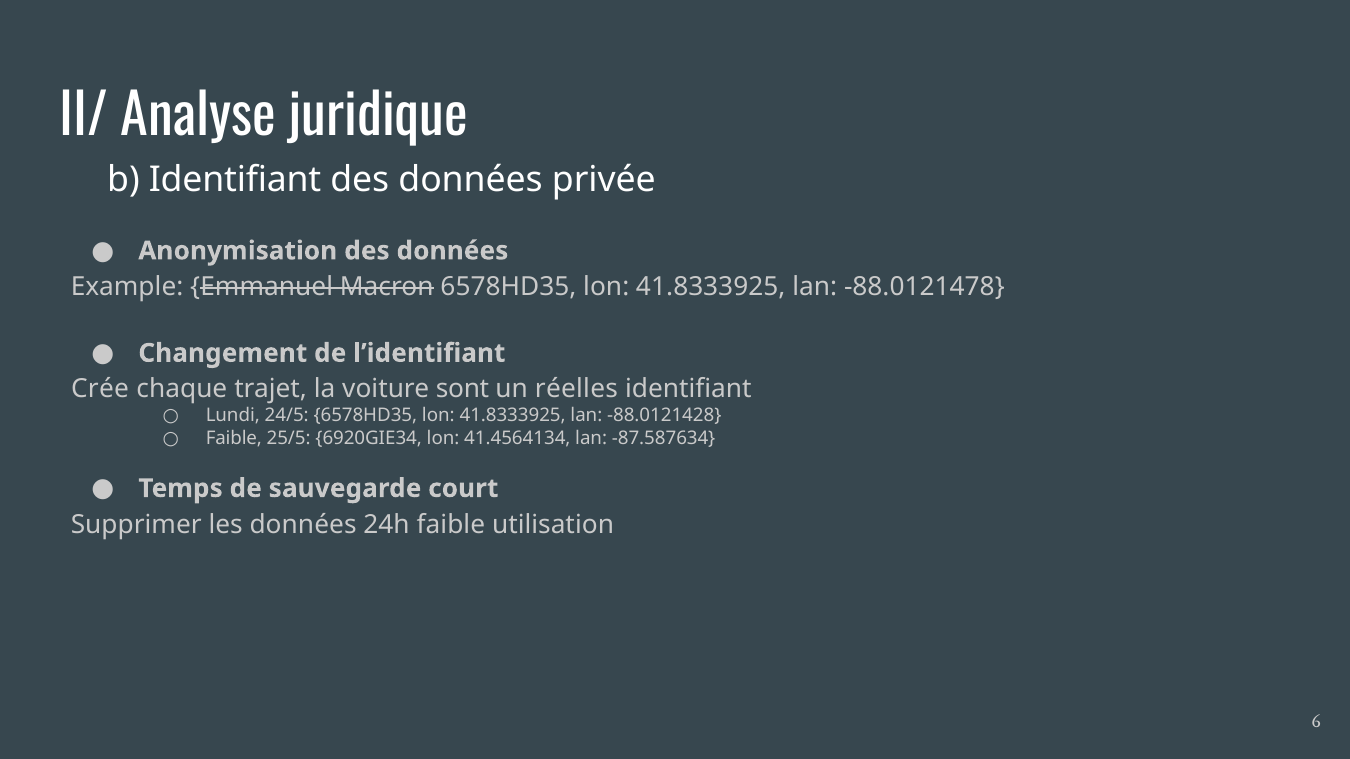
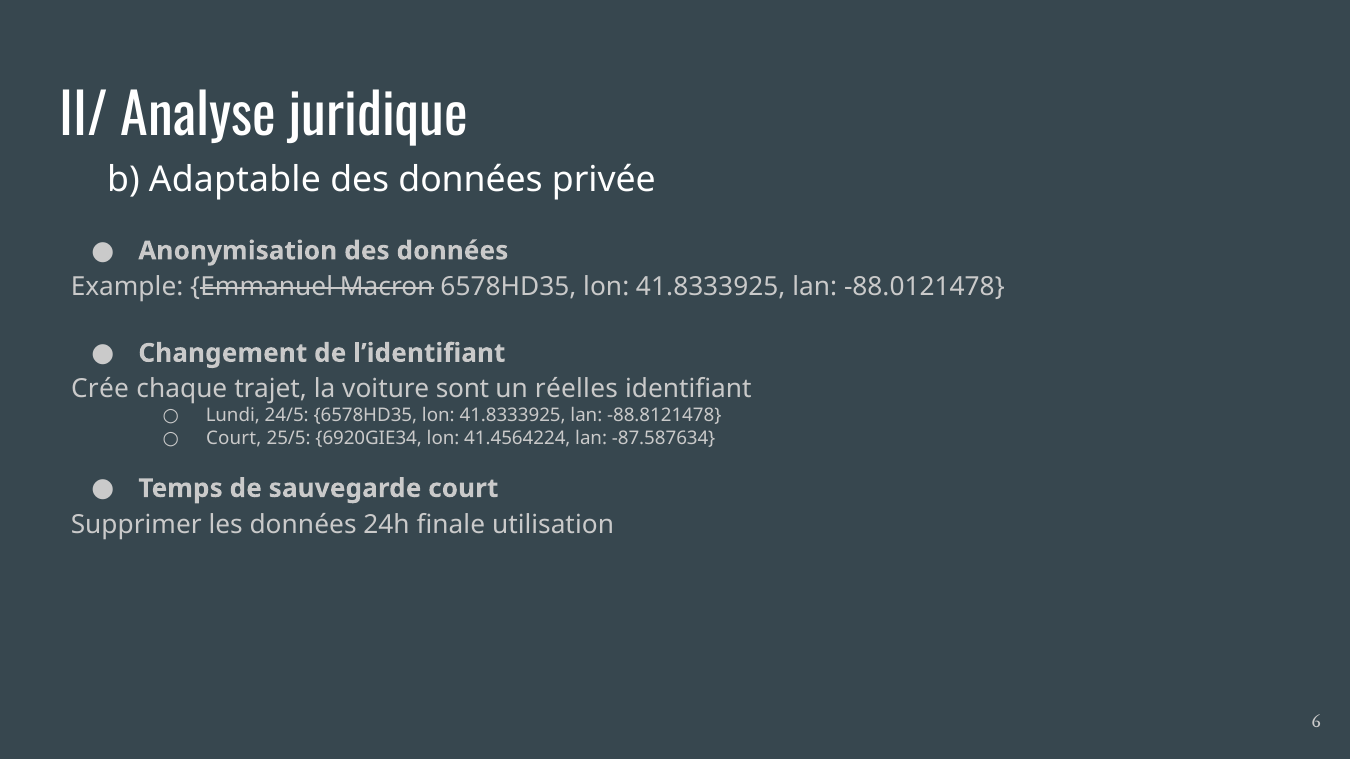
b Identifiant: Identifiant -> Adaptable (235, 180)
-88.0121428: -88.0121428 -> -88.8121478 (664, 416)
Faible: Faible -> Court (234, 439)
41.4564134: 41.4564134 -> 41.4564224 (517, 439)
24h faible: faible -> finale (451, 525)
